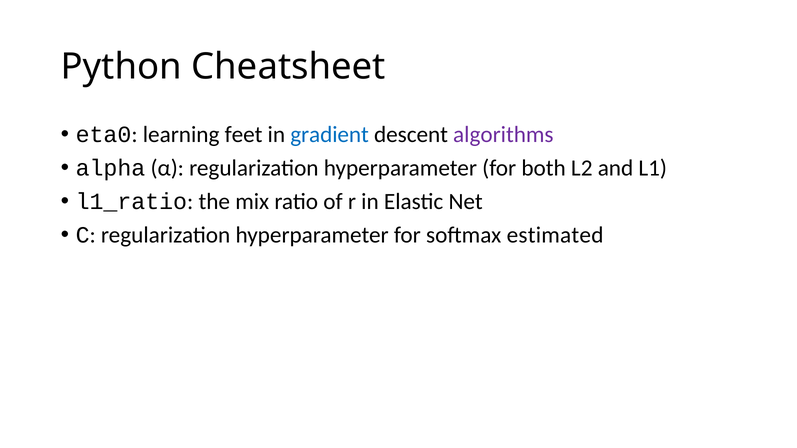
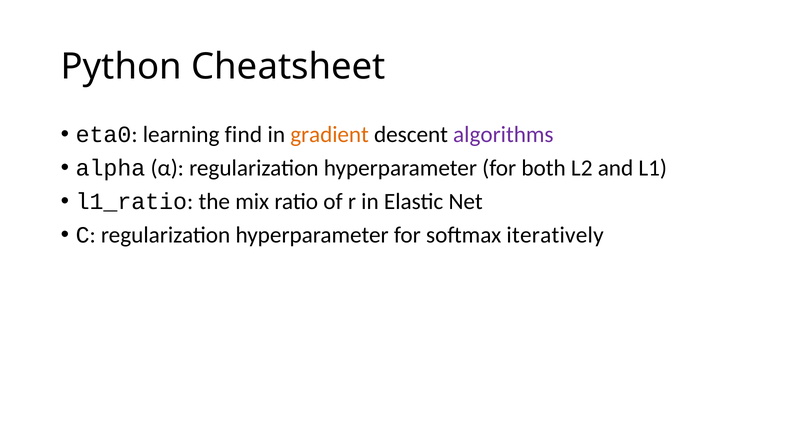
feet: feet -> find (243, 135)
gradient colour: blue -> orange (330, 135)
estimated: estimated -> iteratively (555, 235)
